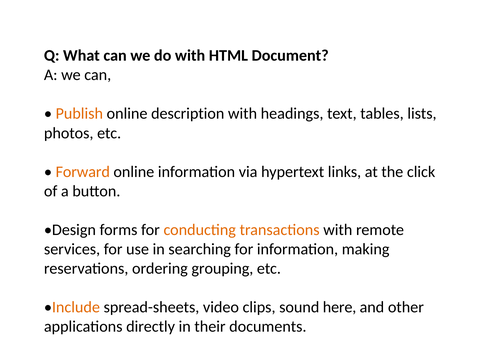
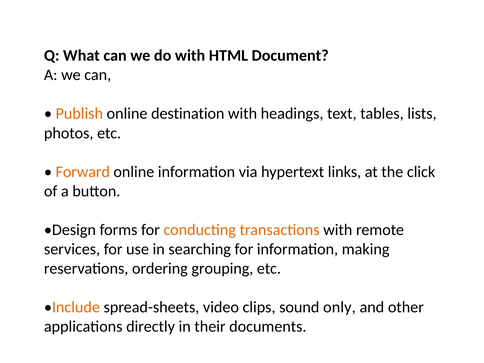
description: description -> destination (188, 114)
here: here -> only (339, 307)
